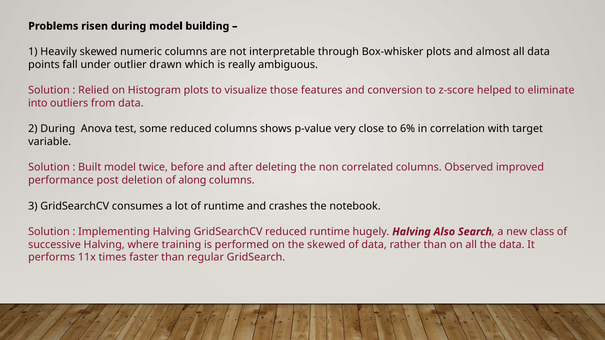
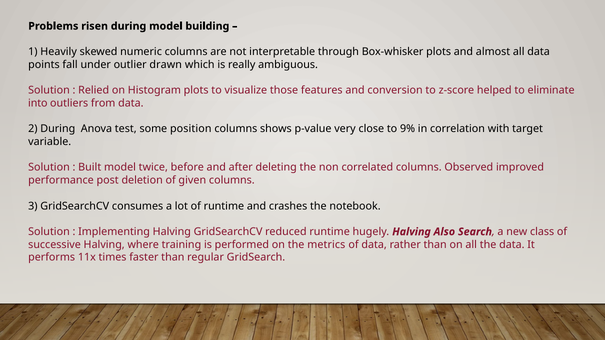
some reduced: reduced -> position (191, 129)
6%: 6% -> 9% (408, 129)
along: along -> given (192, 180)
the skewed: skewed -> metrics (326, 245)
